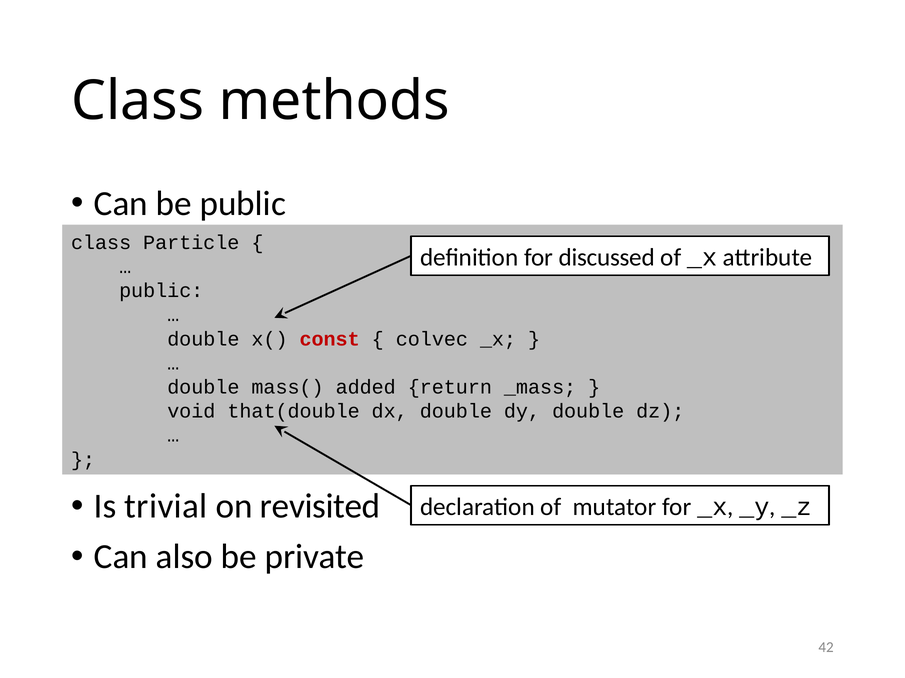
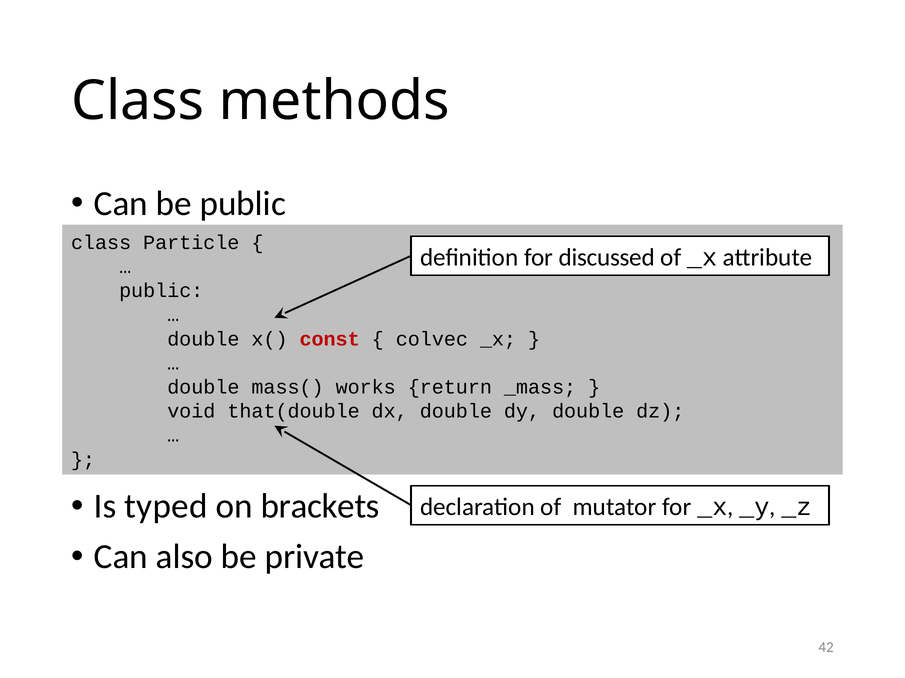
added: added -> works (366, 388)
trivial: trivial -> typed (166, 507)
revisited: revisited -> brackets (320, 507)
